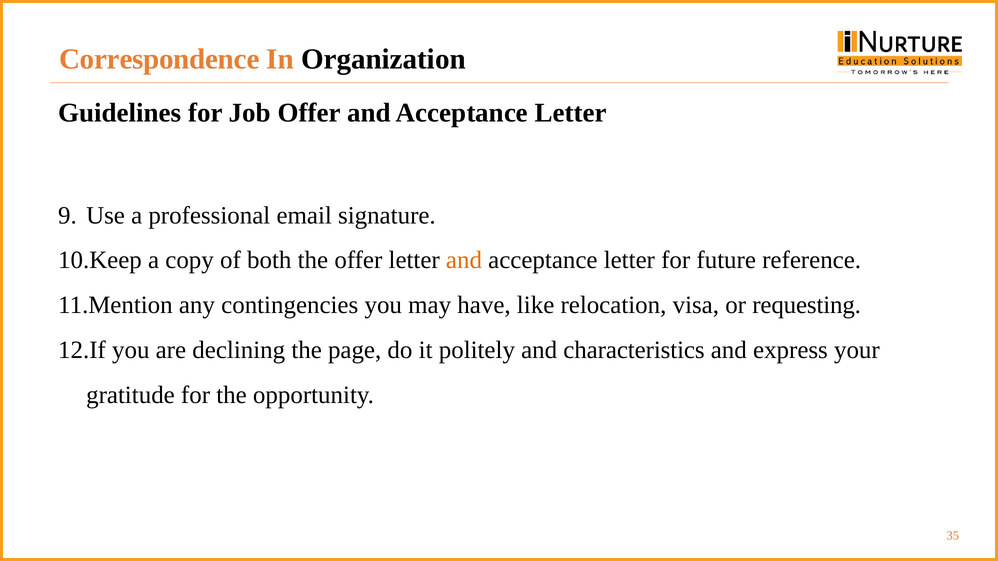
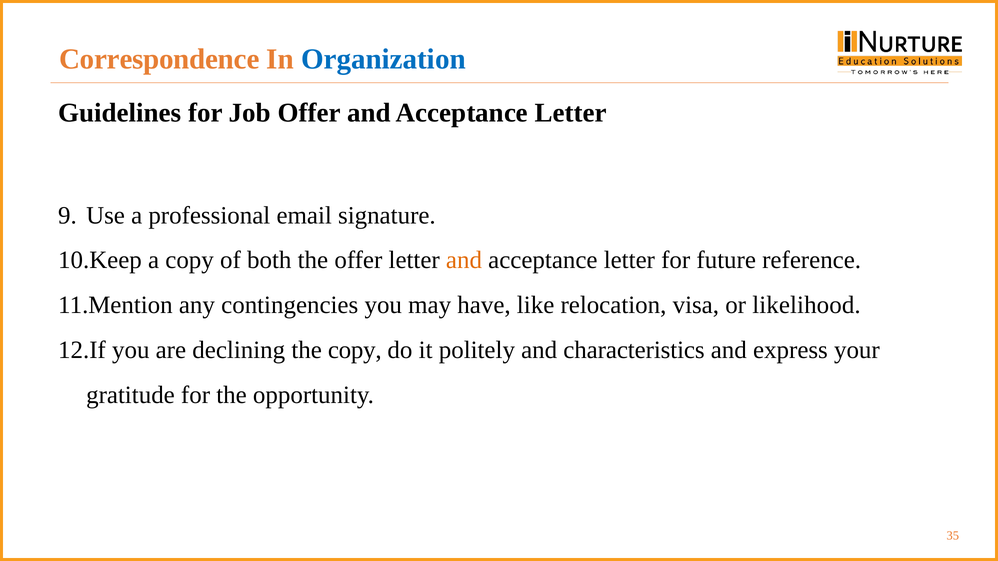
Organization colour: black -> blue (383, 59)
requesting: requesting -> likelihood (807, 305)
the page: page -> copy (355, 350)
